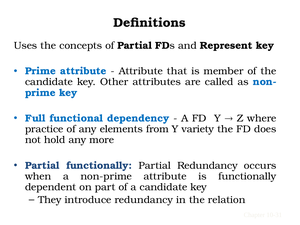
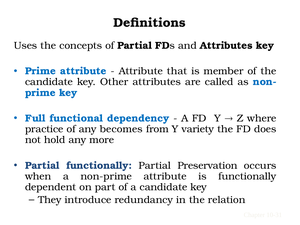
and Represent: Represent -> Attributes (226, 46)
elements: elements -> becomes (121, 129)
Partial Redundancy: Redundancy -> Preservation (208, 165)
